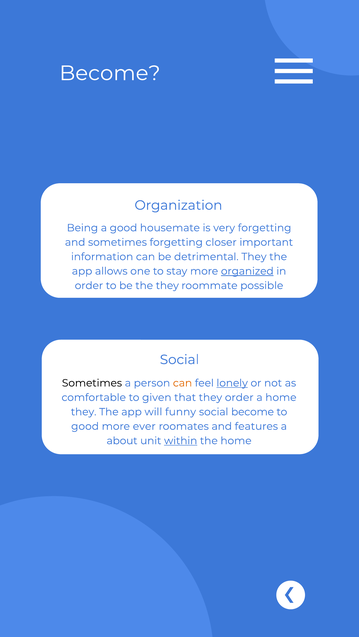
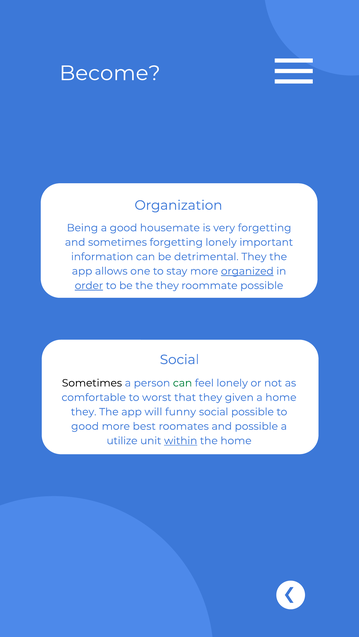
forgetting closer: closer -> lonely (221, 242)
order underline: none -> present (89, 286)
can colour: orange -> green (183, 383)
lonely underline: present -> none (232, 383)
given: given -> worst (157, 398)
they order: order -> given (239, 398)
social become: become -> possible (252, 412)
ever: ever -> best (144, 427)
and features: features -> possible (256, 427)
about: about -> utilize (122, 441)
